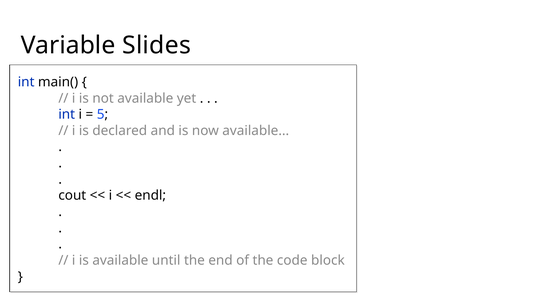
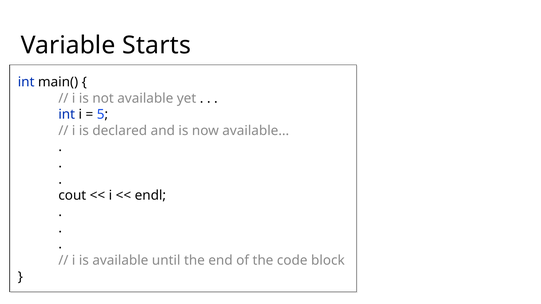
Slides: Slides -> Starts (157, 45)
